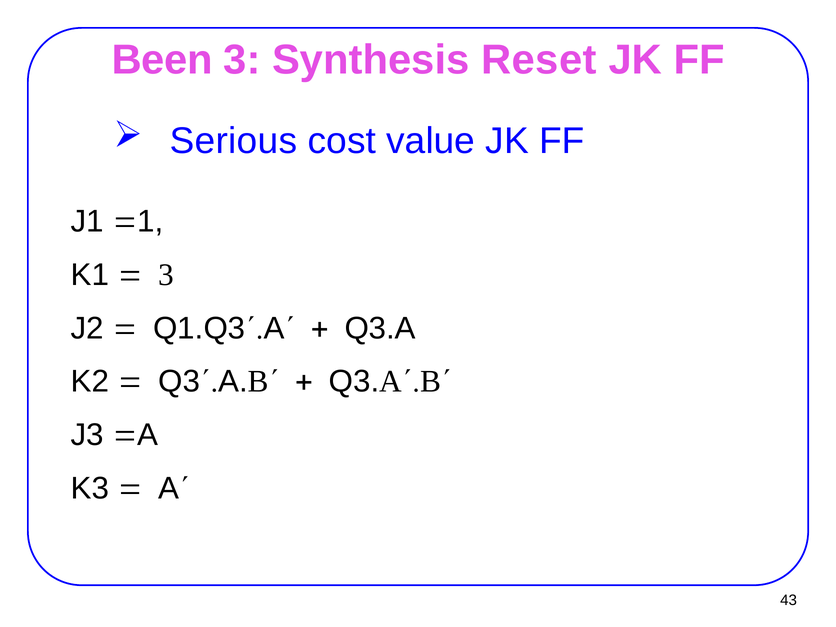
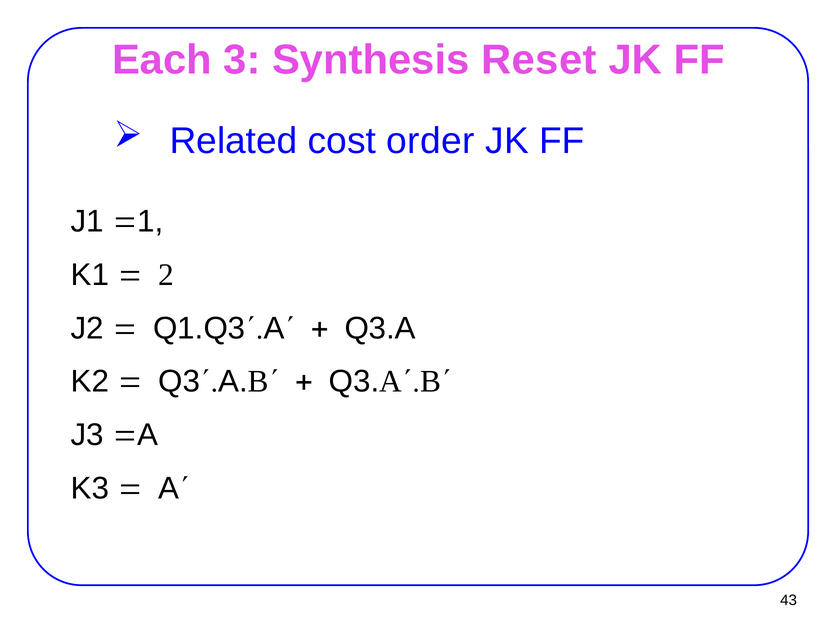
Been: Been -> Each (162, 60)
Serious: Serious -> Related (234, 141)
value: value -> order (431, 141)
3: 3 -> 2 (166, 275)
